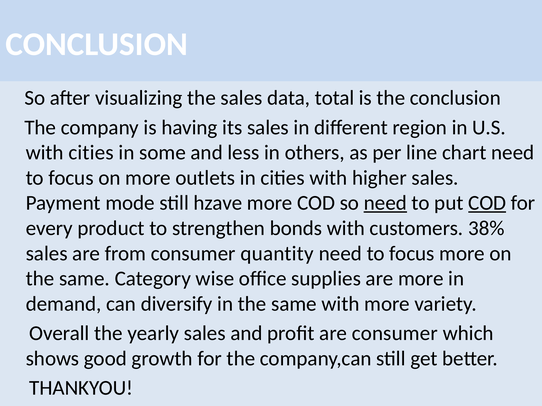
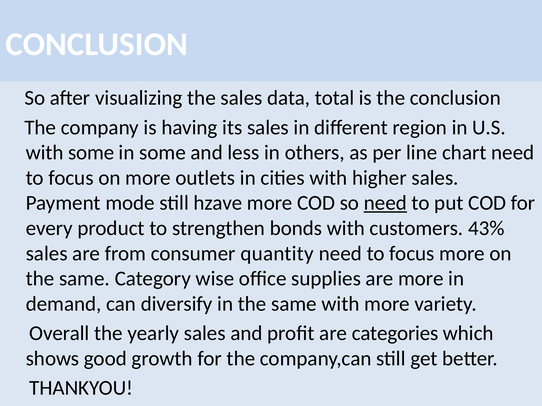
with cities: cities -> some (91, 153)
COD underline: present -> none (487, 203)
38%: 38% -> 43% (486, 229)
are consumer: consumer -> categories (395, 334)
